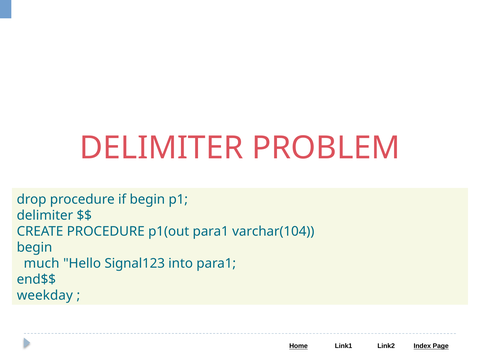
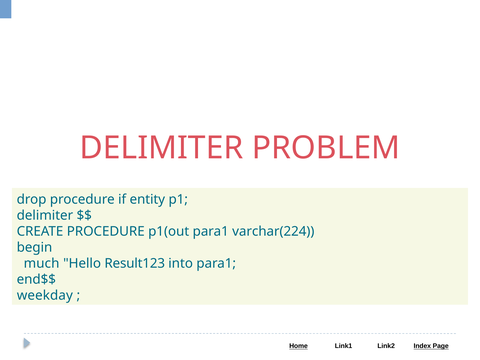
if begin: begin -> entity (147, 199)
varchar(104: varchar(104 -> varchar(224 (273, 231)
Signal123: Signal123 -> Result123 (135, 263)
